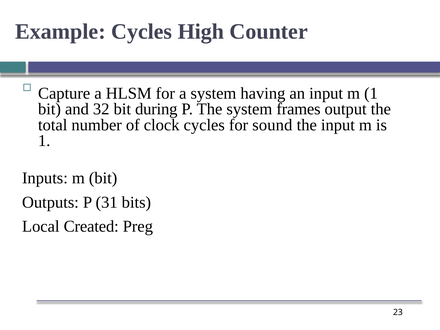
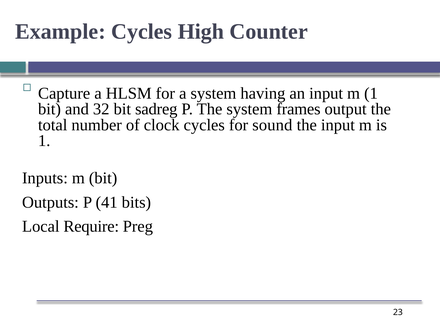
during: during -> sadreg (156, 109)
31: 31 -> 41 (107, 202)
Created: Created -> Require (91, 226)
